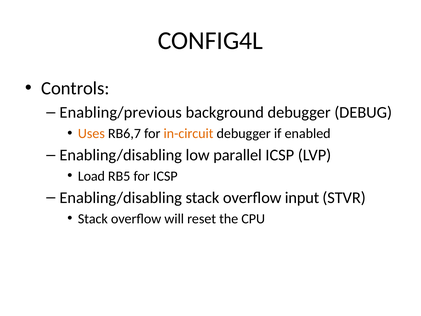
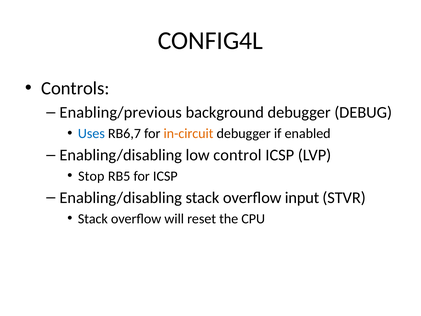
Uses colour: orange -> blue (91, 133)
parallel: parallel -> control (237, 155)
Load: Load -> Stop (91, 176)
